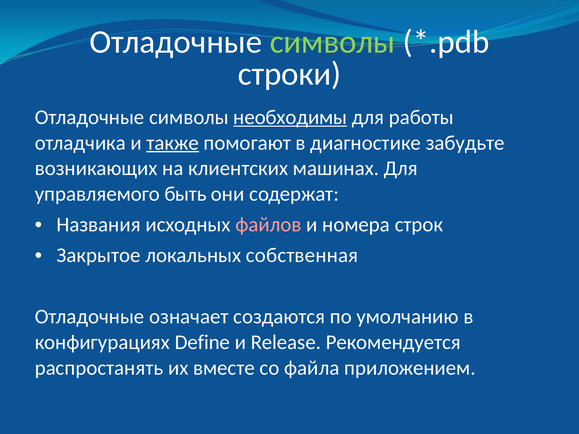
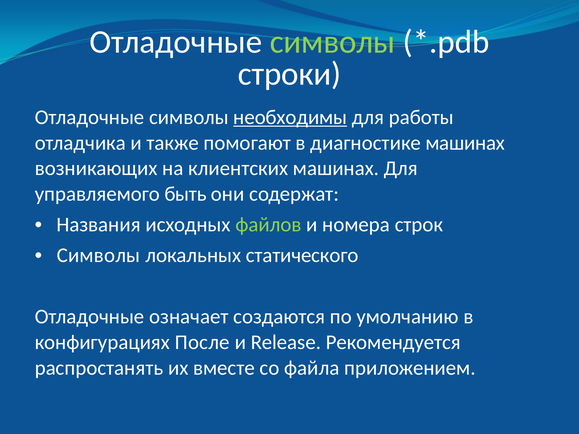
также underline: present -> none (173, 143)
диагностике забудьте: забудьте -> машинах (465, 143)
файлов colour: pink -> light green (268, 225)
Закрытое: Закрытое -> Символы (99, 255)
собственная: собственная -> статического (302, 255)
Define: Define -> После (202, 343)
